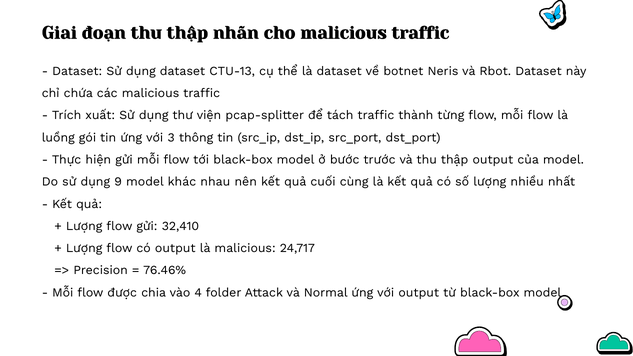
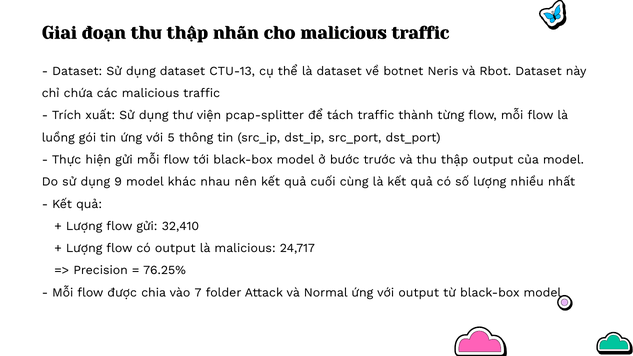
3: 3 -> 5 (171, 138)
76.46%: 76.46% -> 76.25% (165, 270)
4: 4 -> 7 (198, 293)
